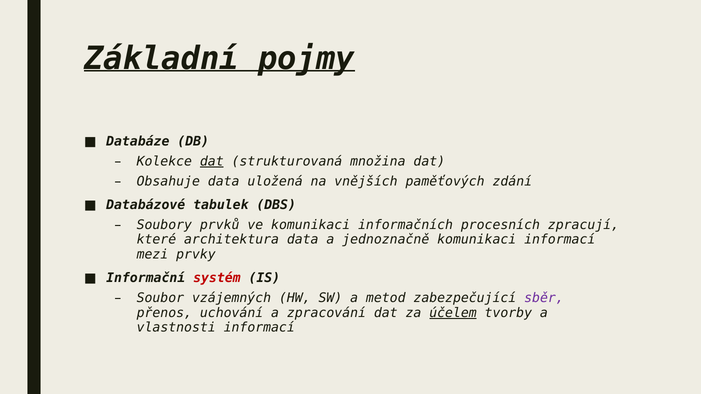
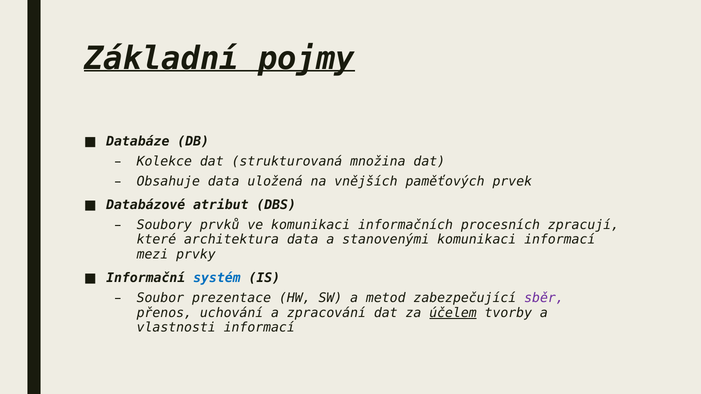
dat underline: present -> none (212, 162)
zdání: zdání -> prvek (512, 181)
tabulek: tabulek -> atribut (221, 205)
jednoznačně: jednoznačně -> stanovenými (386, 240)
systém colour: red -> blue (217, 278)
vzájemných: vzájemných -> prezentace (232, 298)
